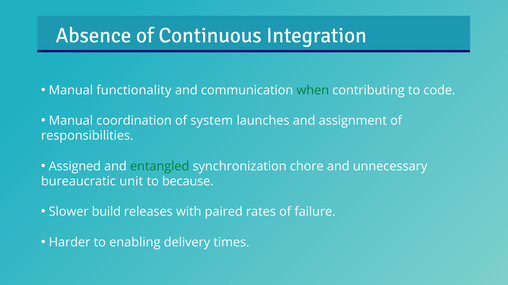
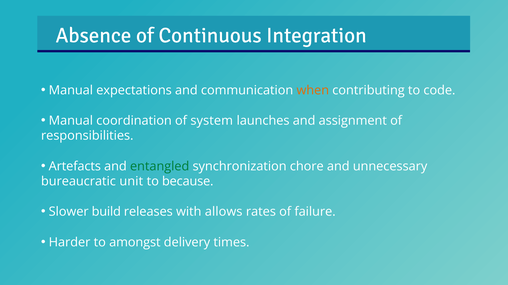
functionality: functionality -> expectations (134, 90)
when colour: green -> orange (313, 90)
Assigned: Assigned -> Artefacts (75, 167)
paired: paired -> allows (224, 212)
enabling: enabling -> amongst (135, 243)
